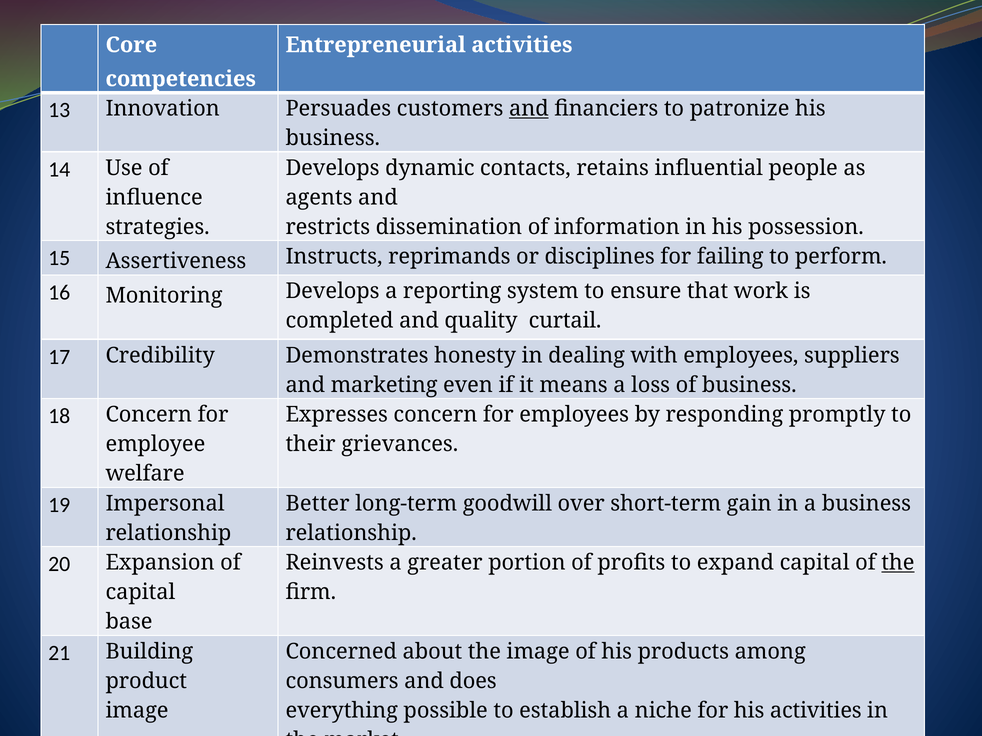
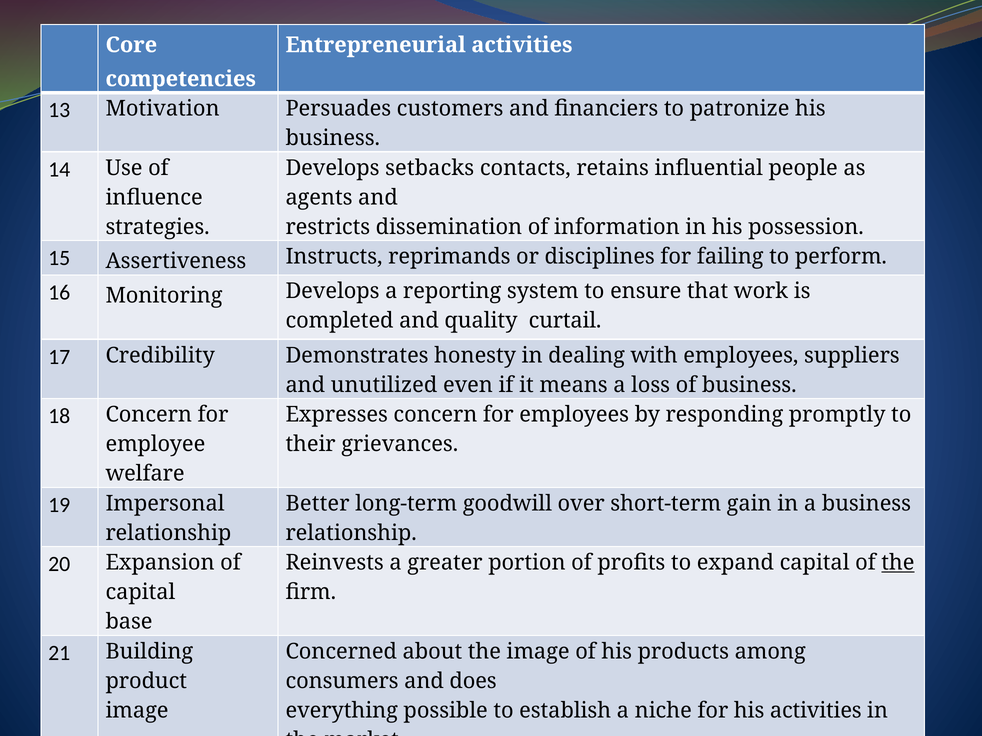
Innovation: Innovation -> Motivation (163, 109)
and underline: present -> none (529, 109)
dynamic: dynamic -> setbacks (430, 168)
marketing: marketing -> unutilized (384, 385)
